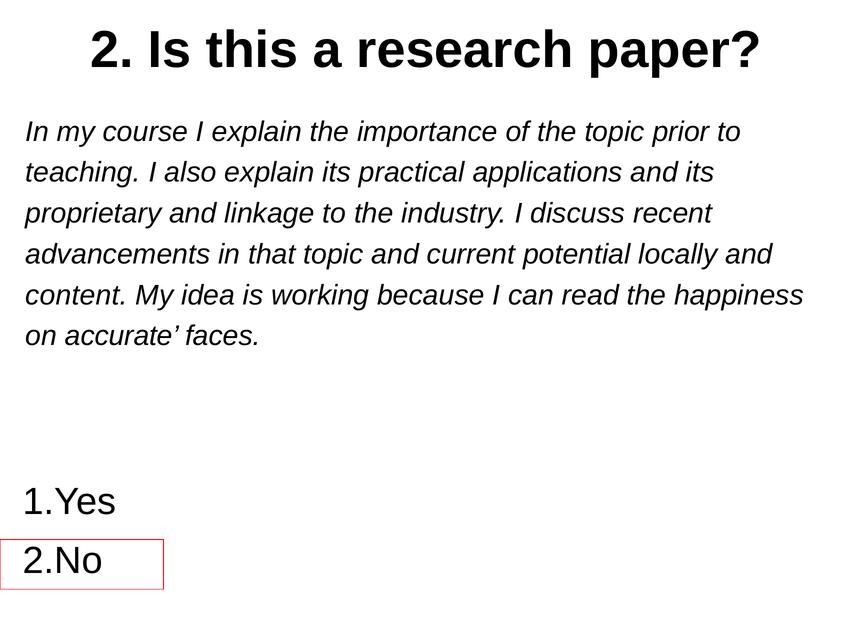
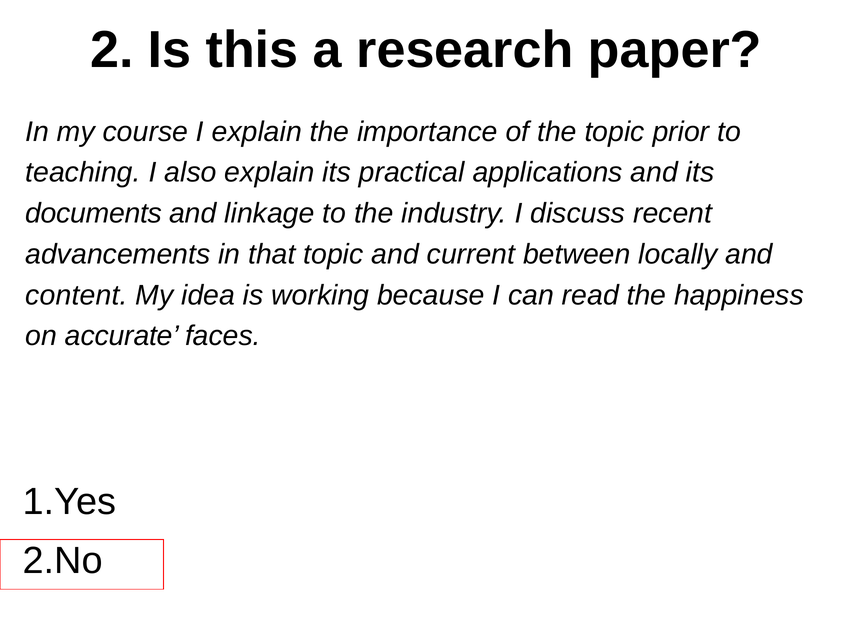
proprietary: proprietary -> documents (94, 214)
potential: potential -> between (577, 255)
